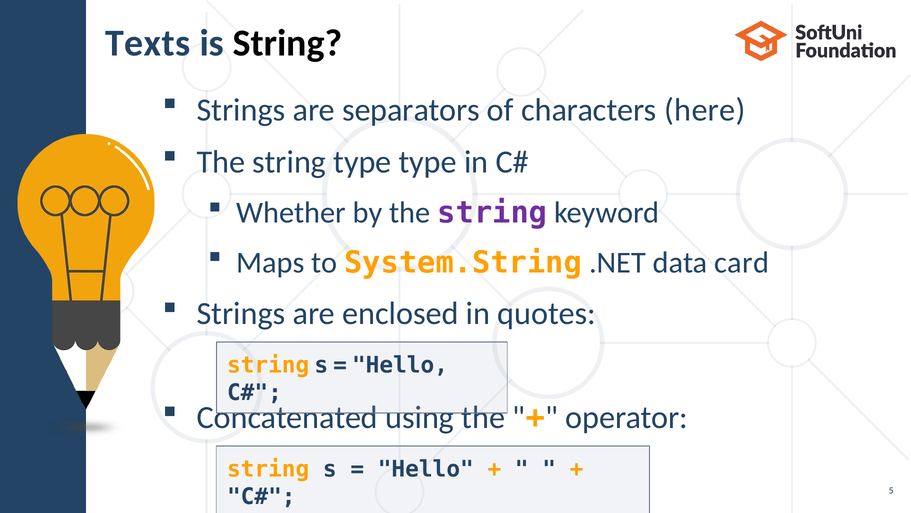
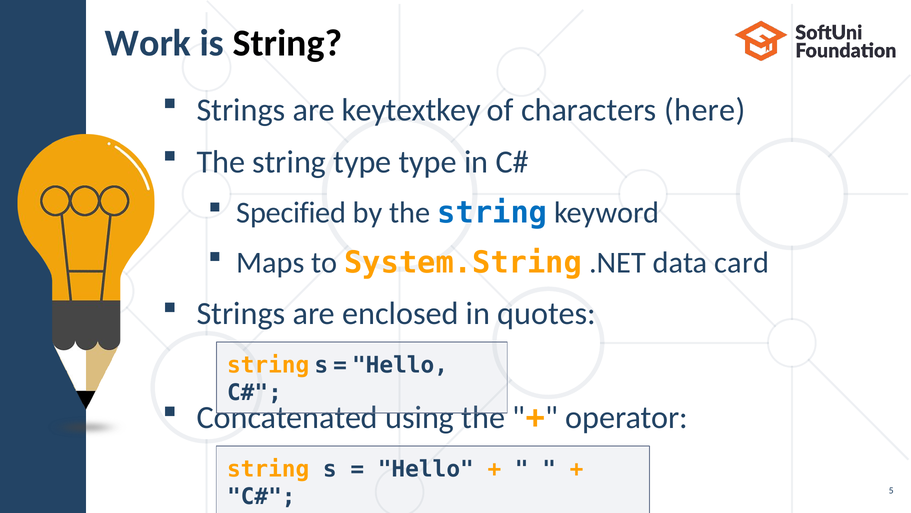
Texts: Texts -> Work (148, 43)
separators: separators -> keytextkey (411, 110)
Whether: Whether -> Specified (291, 213)
string colour: purple -> blue (492, 213)
